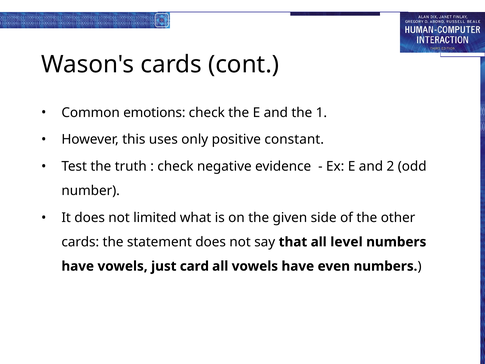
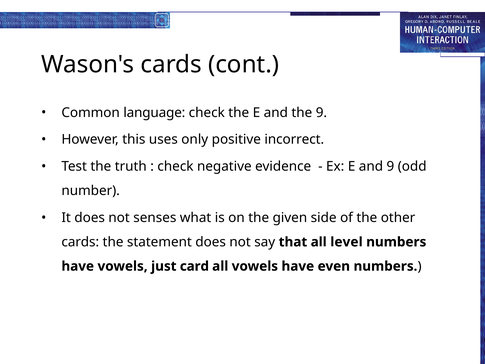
emotions: emotions -> language (154, 112)
the 1: 1 -> 9 (321, 112)
constant: constant -> incorrect (294, 139)
and 2: 2 -> 9 (390, 166)
limited: limited -> senses (155, 218)
